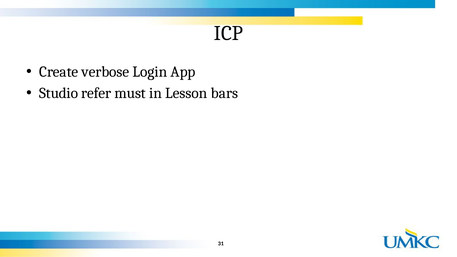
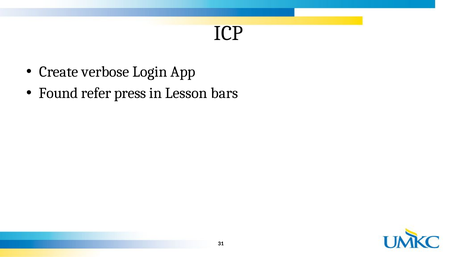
Studio: Studio -> Found (59, 93)
must: must -> press (130, 93)
